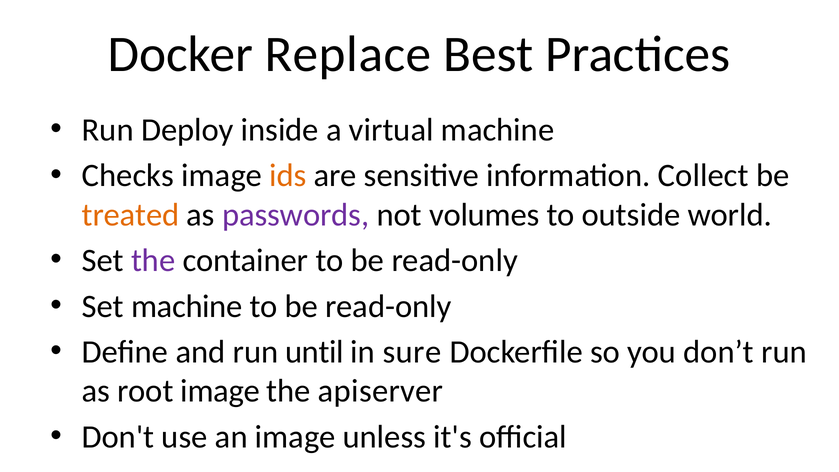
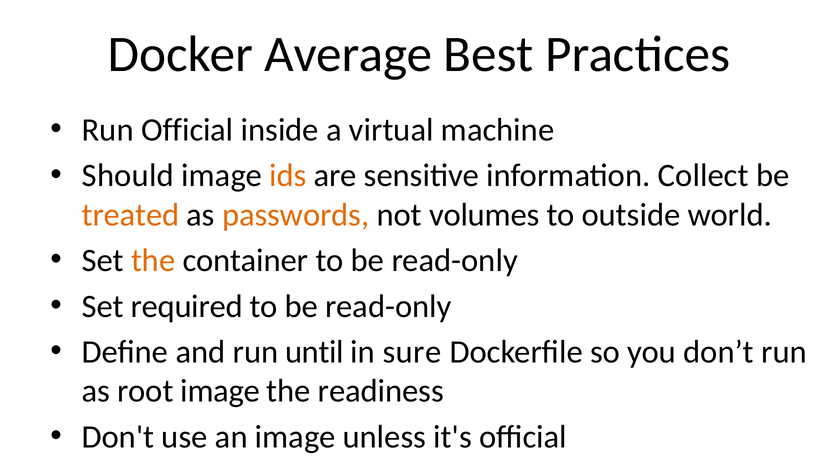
Replace: Replace -> Average (348, 54)
Run Deploy: Deploy -> Official (187, 130)
Checks: Checks -> Should (128, 176)
passwords colour: purple -> orange (296, 215)
the colour: purple -> orange (153, 260)
Set machine: machine -> required (187, 306)
apiserver: apiserver -> readiness (381, 391)
